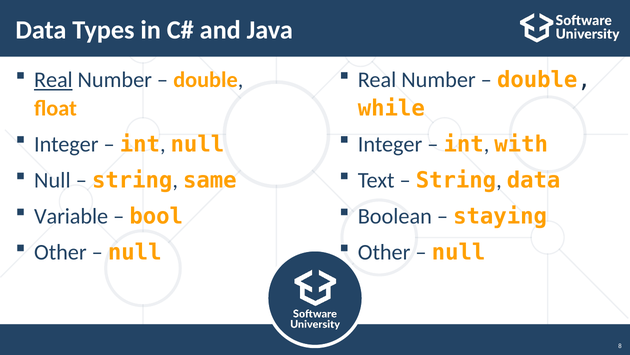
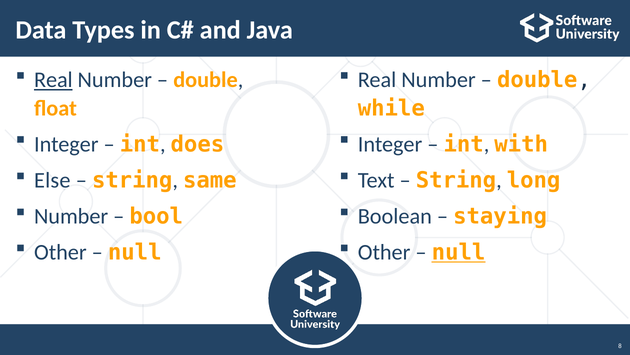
int null: null -> does (197, 144)
Null: Null -> Else (52, 180)
String data: data -> long (534, 180)
Variable: Variable -> Number (71, 216)
null underline: none -> present (459, 252)
